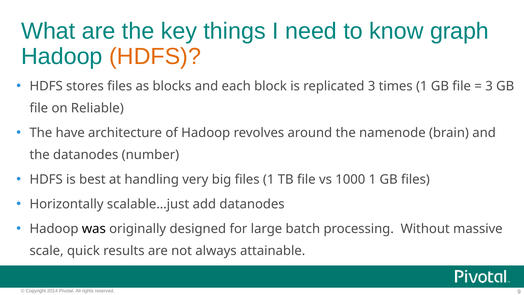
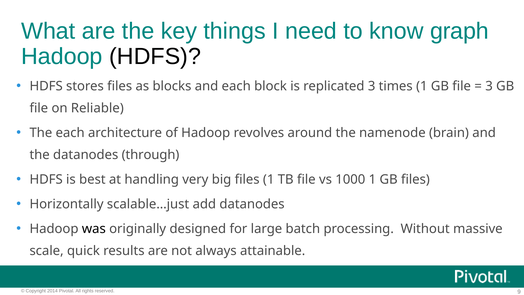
HDFS colour: orange -> black (155, 56)
The have: have -> each (70, 133)
number: number -> through (150, 155)
